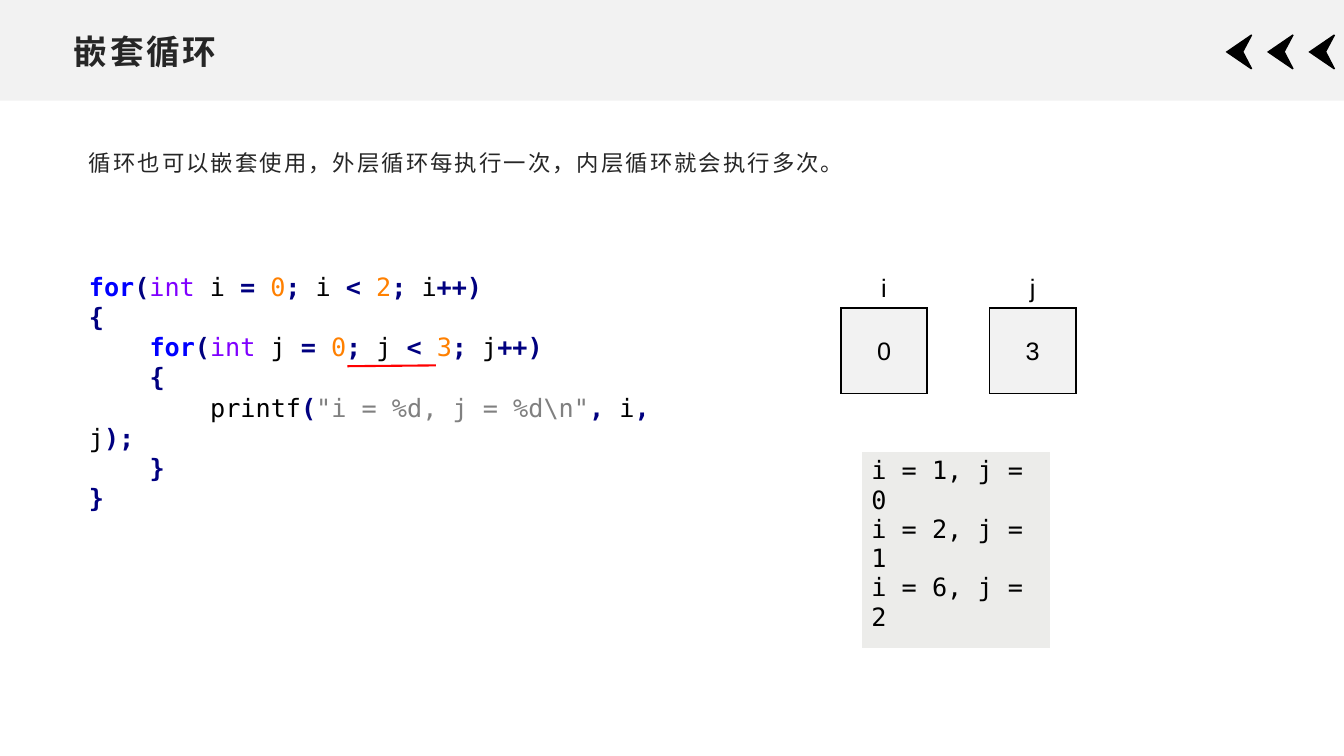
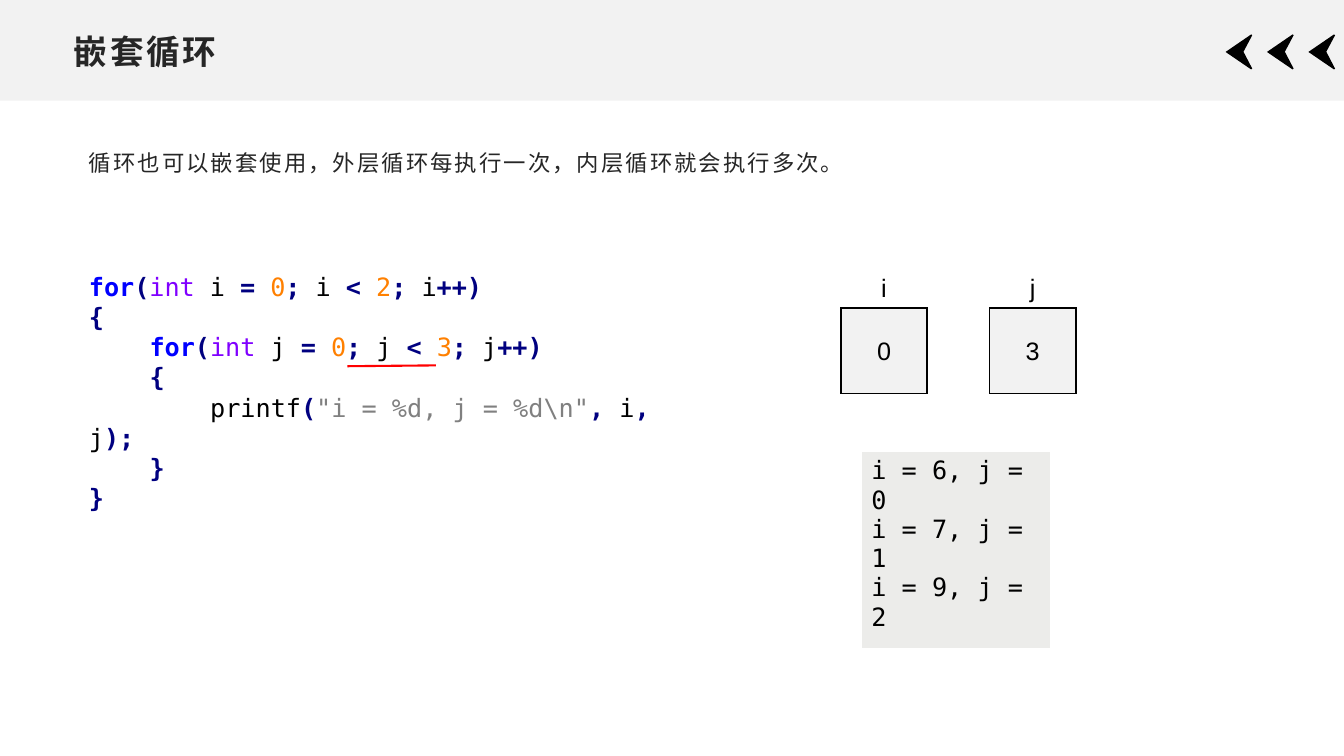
1: 1 -> 6 (947, 472)
2: 2 -> 7 (947, 530)
6: 6 -> 9 (947, 589)
